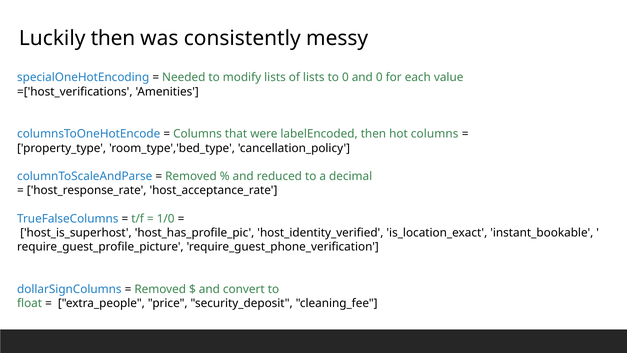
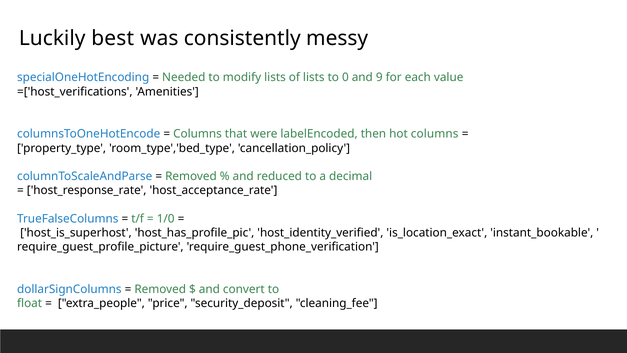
Luckily then: then -> best (113, 38)
and 0: 0 -> 9 (379, 78)
